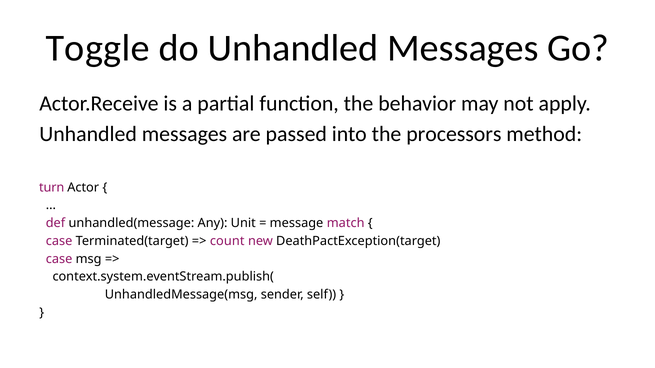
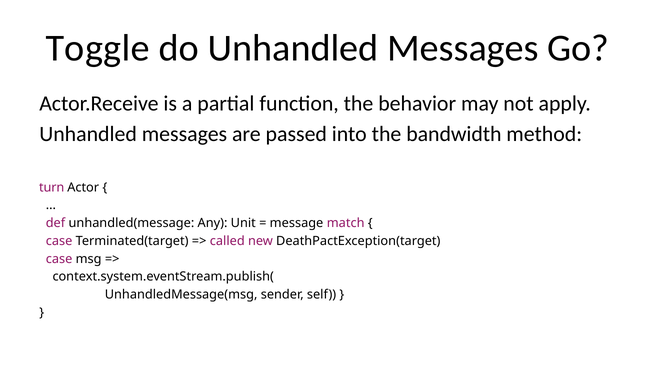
processors: processors -> bandwidth (454, 134)
count: count -> called (227, 241)
